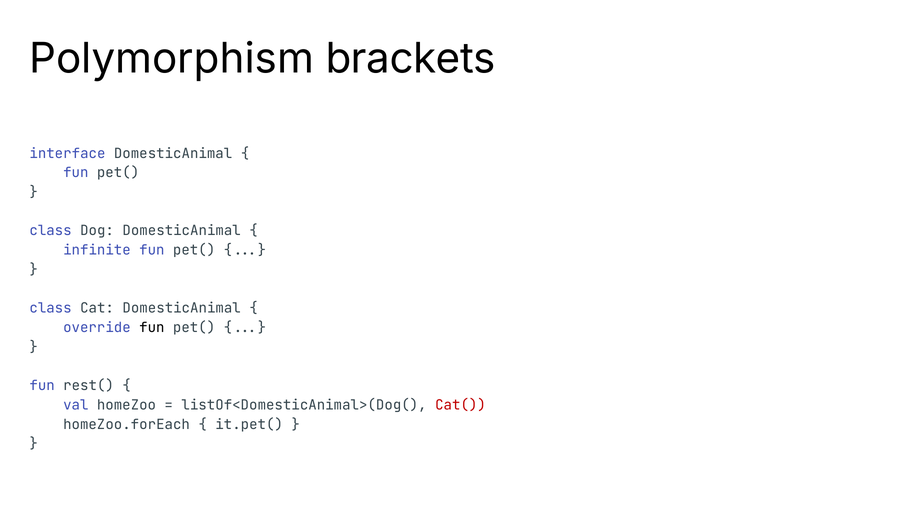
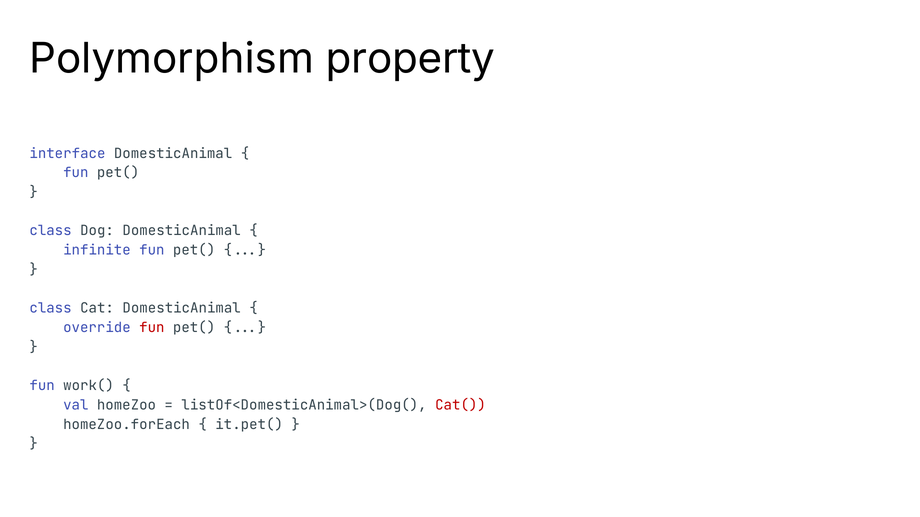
brackets: brackets -> property (410, 59)
fun colour: black -> red (152, 328)
rest(: rest( -> work( (89, 386)
